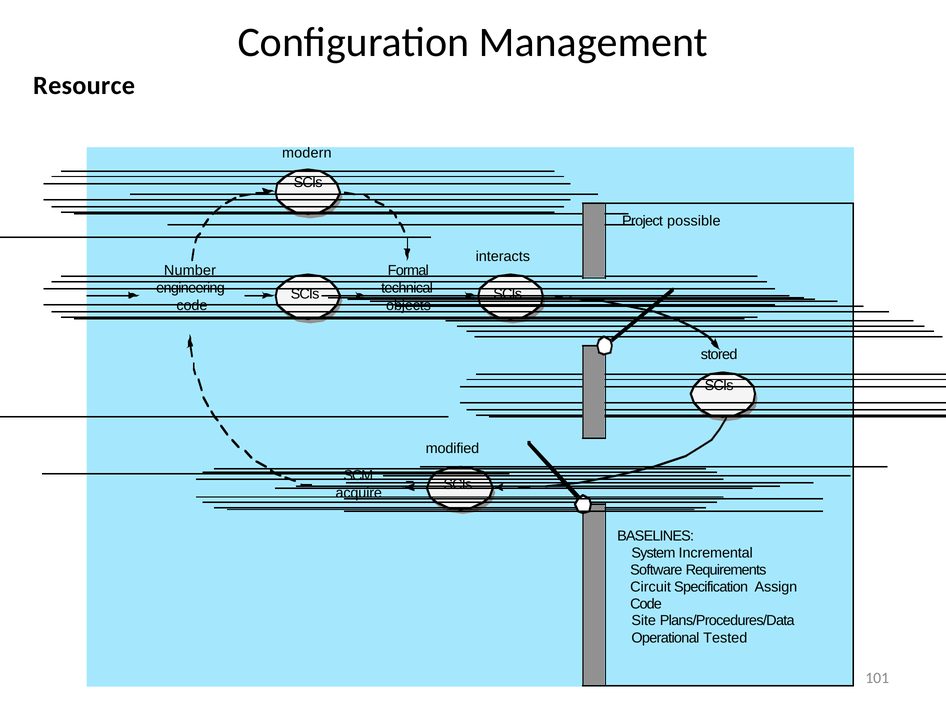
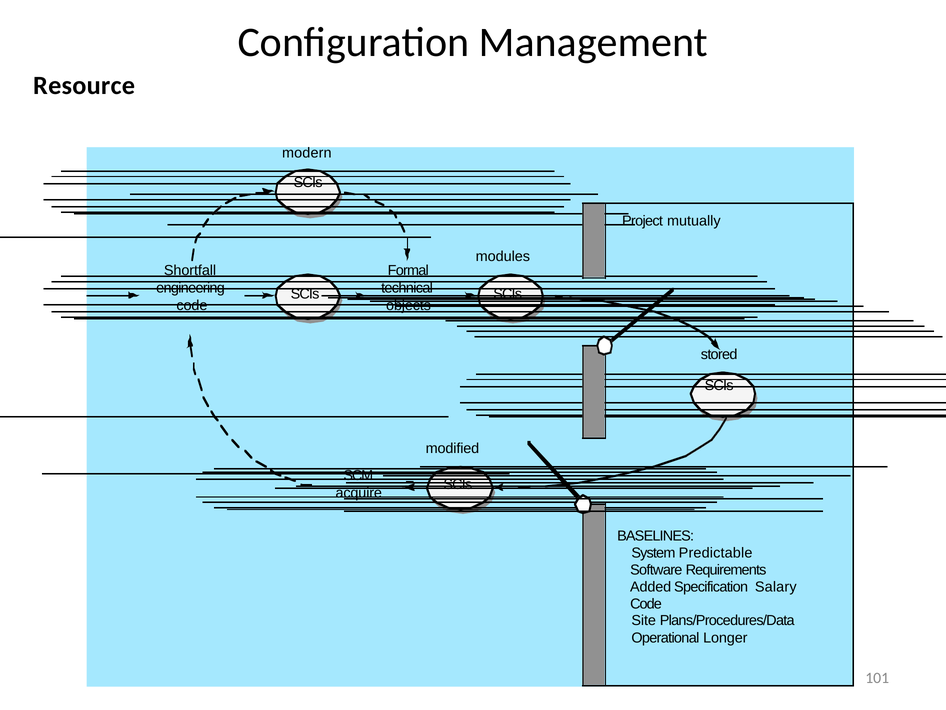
possible: possible -> mutually (694, 221)
interacts: interacts -> modules (503, 256)
Number: Number -> Shortfall (190, 270)
Incremental: Incremental -> Predictable (716, 553)
Circuit: Circuit -> Added (651, 587)
Assign: Assign -> Salary (776, 587)
Tested: Tested -> Longer (725, 638)
